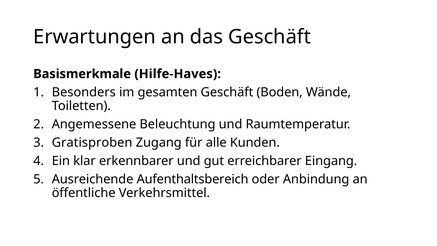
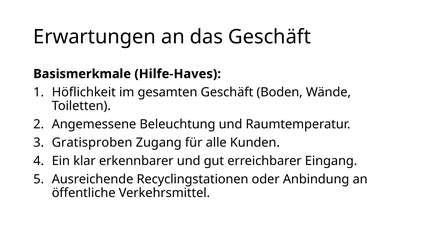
Besonders: Besonders -> Höflichkeit (84, 92)
Aufenthaltsbereich: Aufenthaltsbereich -> Recyclingstationen (193, 179)
